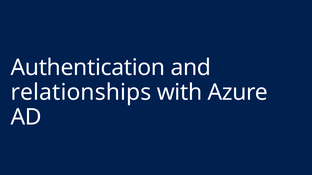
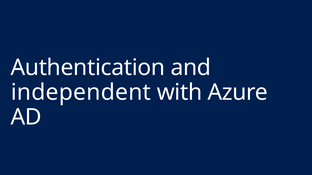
relationships: relationships -> independent (81, 93)
